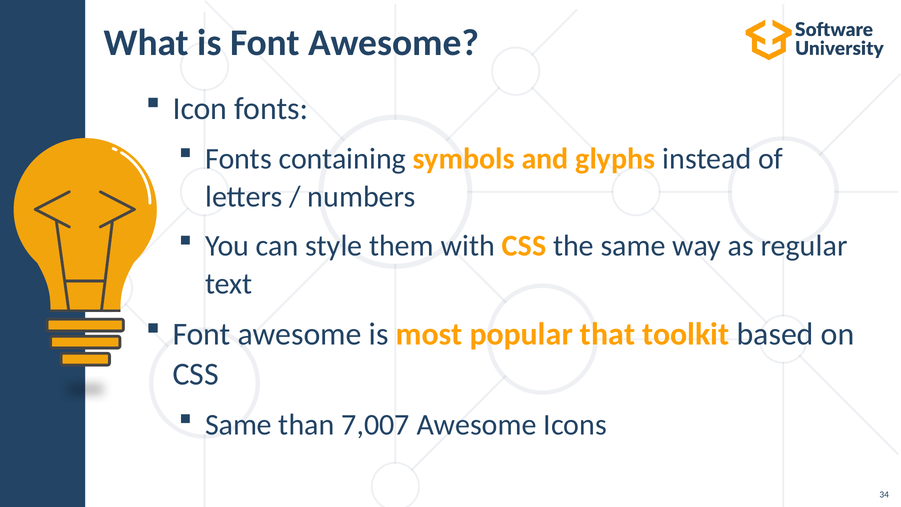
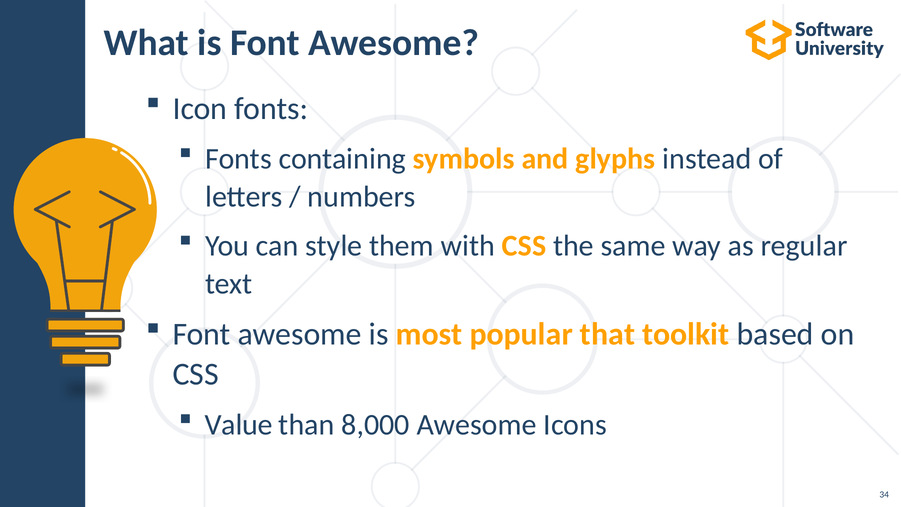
Same: Same -> Value (239, 424)
7,007: 7,007 -> 8,000 (376, 424)
